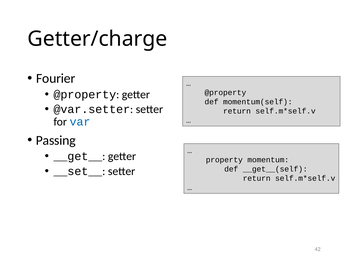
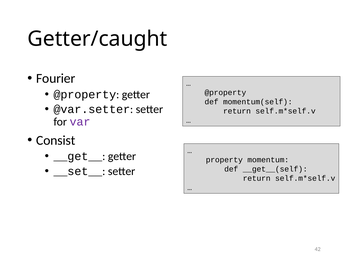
Getter/charge: Getter/charge -> Getter/caught (97, 39)
var colour: blue -> purple (80, 122)
Passing: Passing -> Consist (56, 140)
